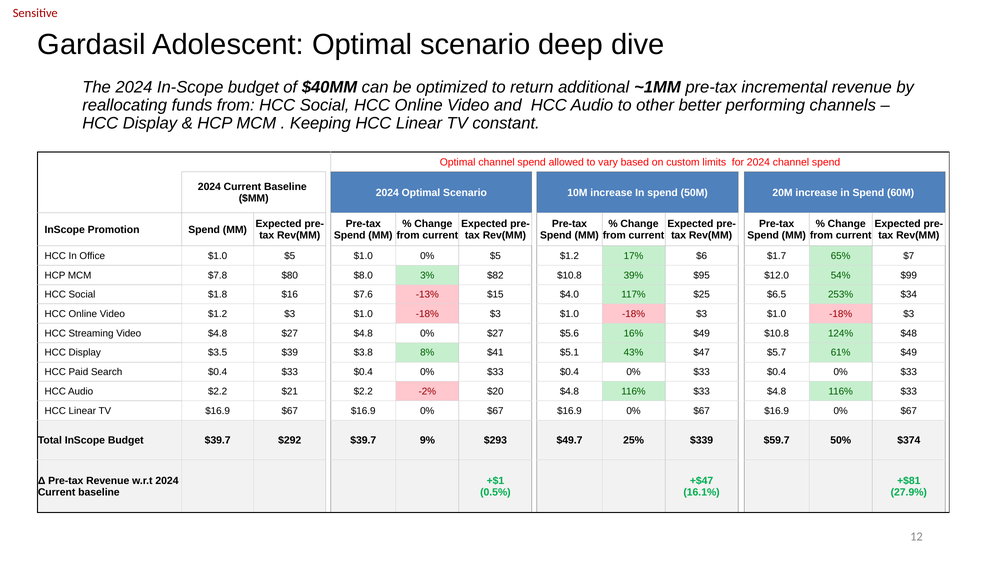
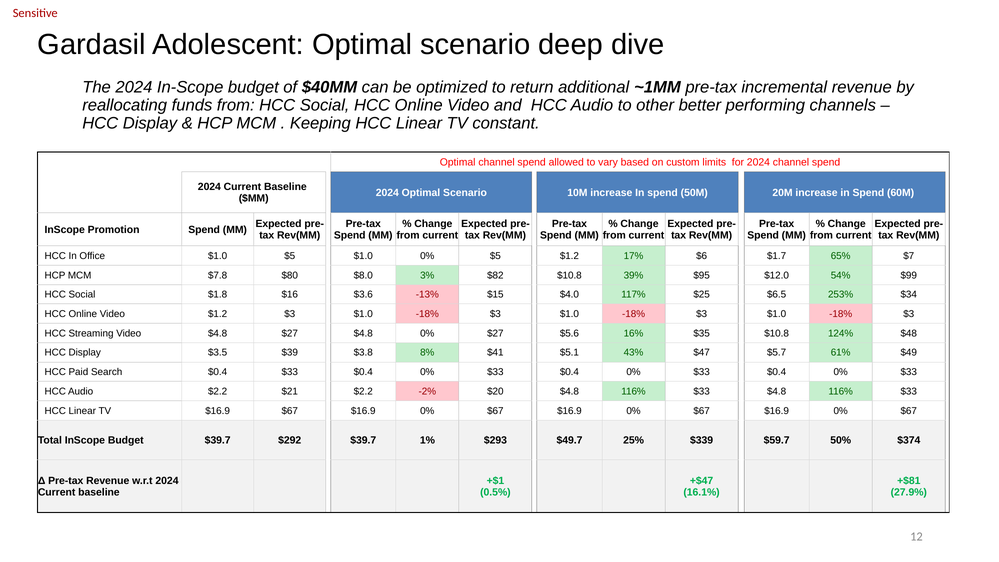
$7.6: $7.6 -> $3.6 (363, 295)
16% $49: $49 -> $35 (702, 333)
9%: 9% -> 1% (427, 440)
